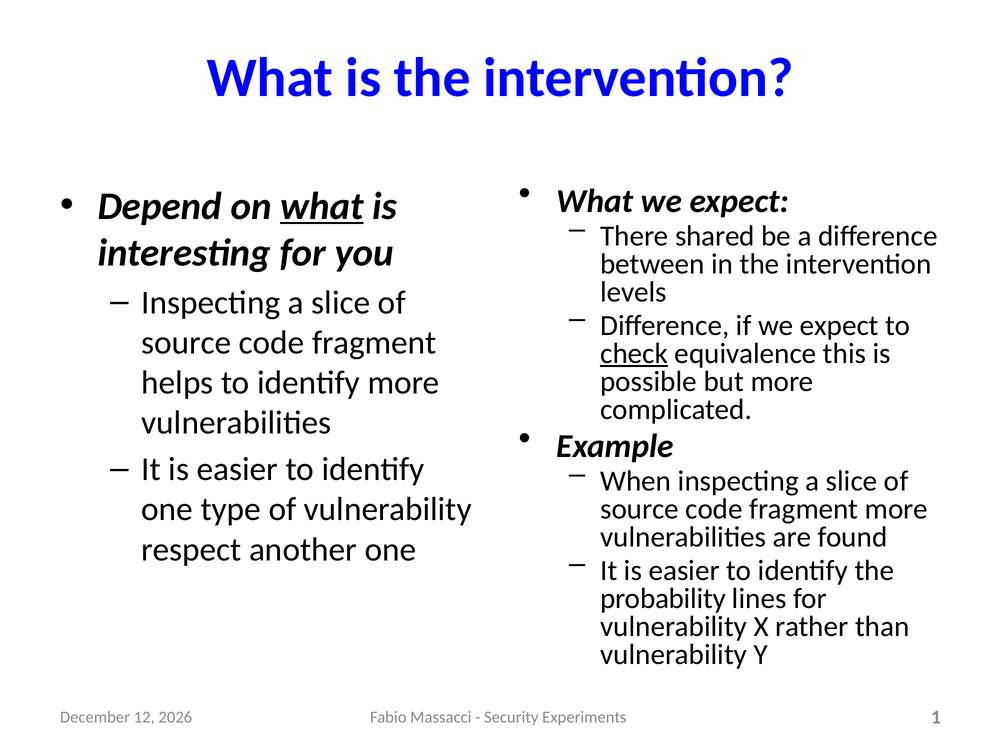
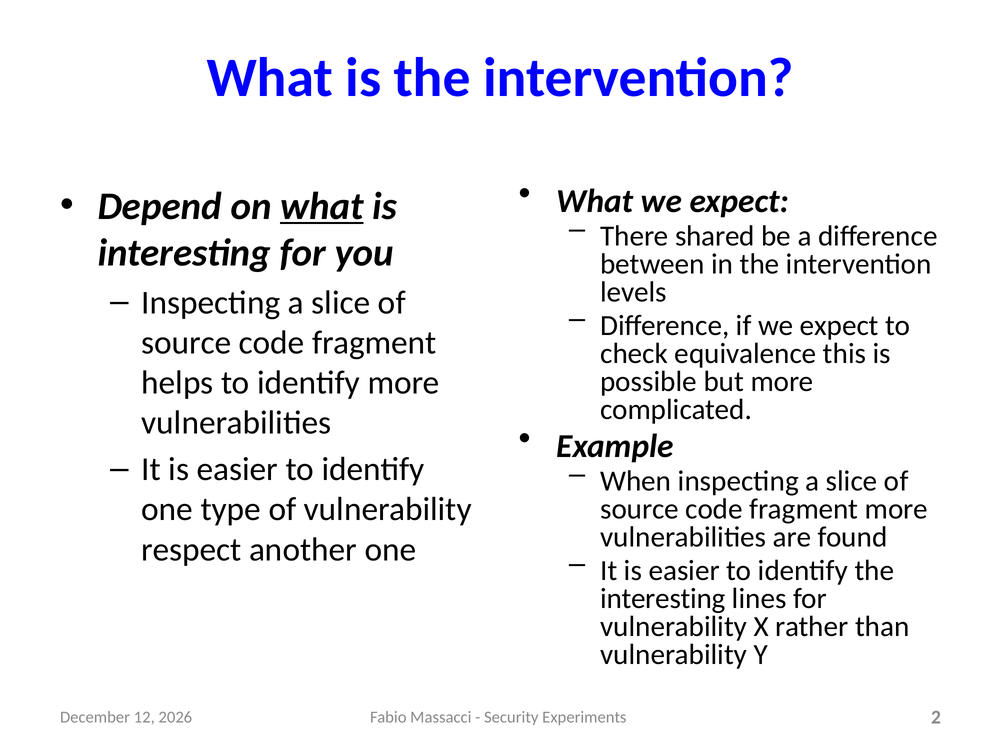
check underline: present -> none (634, 353)
probability: probability -> interesting (663, 598)
1: 1 -> 2 (936, 717)
